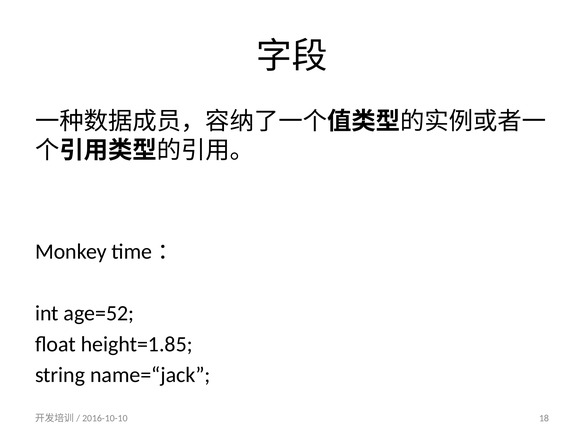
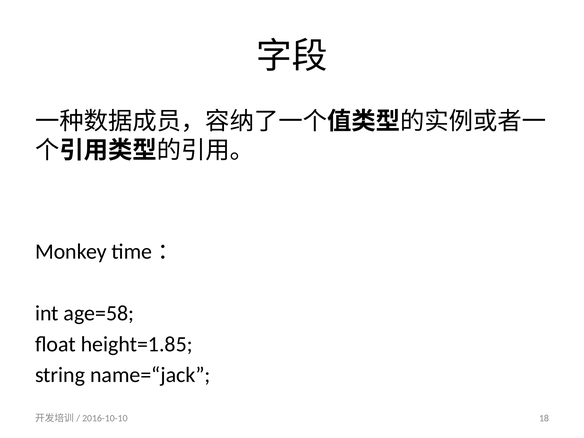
age=52: age=52 -> age=58 (99, 313)
